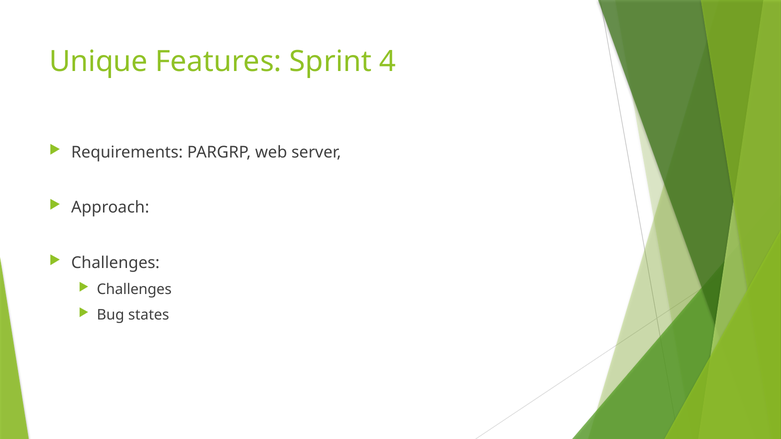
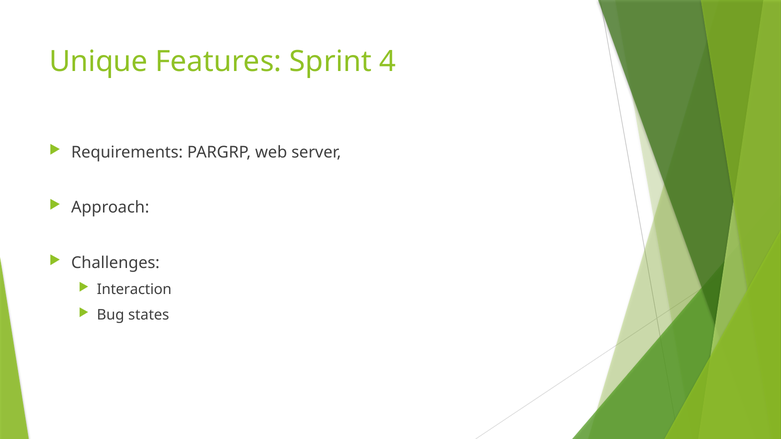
Challenges: Challenges -> Interaction (134, 290)
